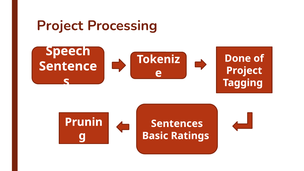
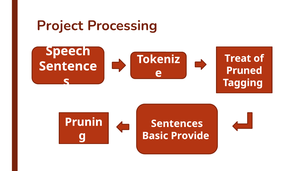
Done: Done -> Treat (238, 58)
Project: Project -> Pruned (244, 71)
Ratings: Ratings -> Provide (190, 136)
